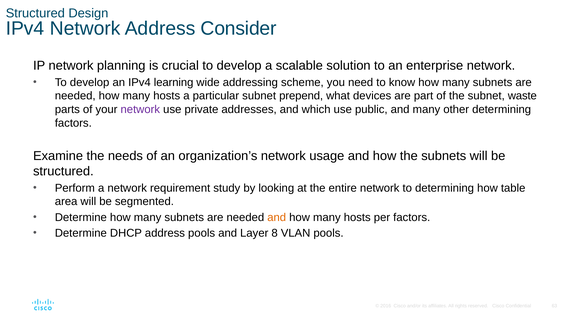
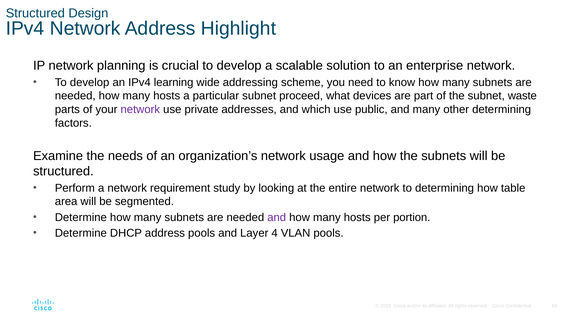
Consider: Consider -> Highlight (238, 29)
prepend: prepend -> proceed (301, 96)
and colour: orange -> purple (277, 217)
per factors: factors -> portion (412, 217)
8: 8 -> 4 (275, 233)
